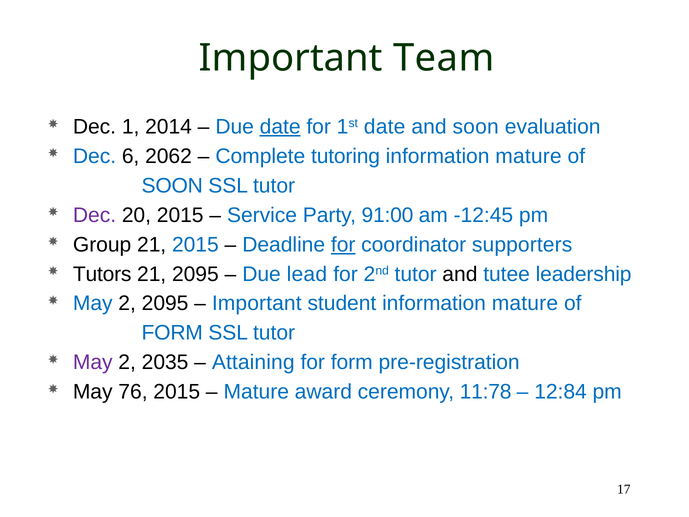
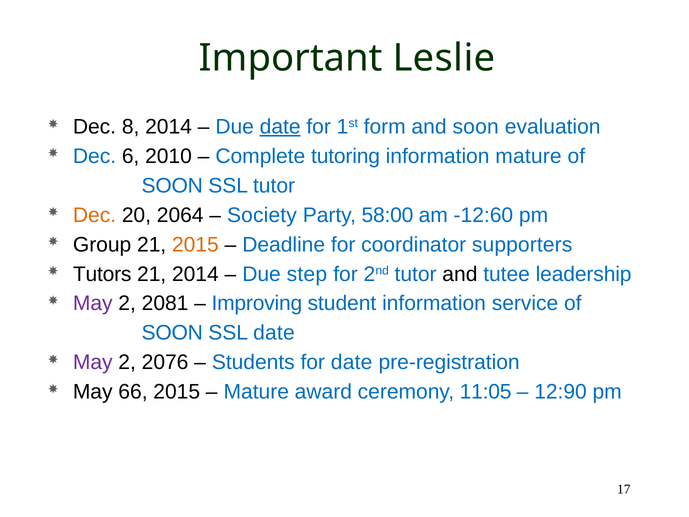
Team: Team -> Leslie (444, 58)
1: 1 -> 8 (131, 127)
1st date: date -> form (385, 127)
2062: 2062 -> 2010 (169, 156)
Dec colour: purple -> orange (95, 215)
20 2015: 2015 -> 2064 (180, 215)
Service: Service -> Society (262, 215)
91:00: 91:00 -> 58:00 (387, 215)
-12:45: -12:45 -> -12:60 (483, 215)
2015 colour: blue -> orange (195, 244)
for underline: present -> none (343, 244)
21 2095: 2095 -> 2014 (195, 274)
lead: lead -> step (307, 274)
May colour: blue -> purple (93, 303)
2 2095: 2095 -> 2081 (165, 303)
Important: Important -> Improving (257, 303)
student information mature: mature -> service (525, 303)
FORM: FORM -> SOON (172, 333)
tutor: tutor -> date (274, 333)
2035: 2035 -> 2076 (165, 362)
Attaining: Attaining -> Students (253, 362)
for form: form -> date (352, 362)
76: 76 -> 66 (133, 392)
11:78: 11:78 -> 11:05 (486, 392)
12:84: 12:84 -> 12:90 (561, 392)
